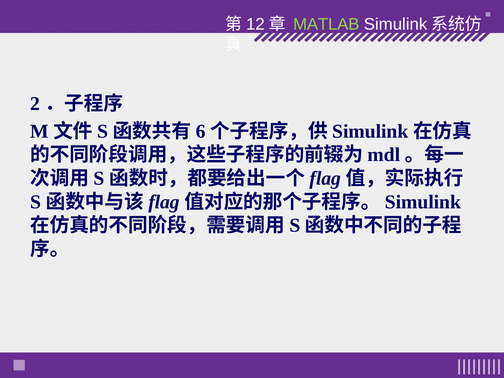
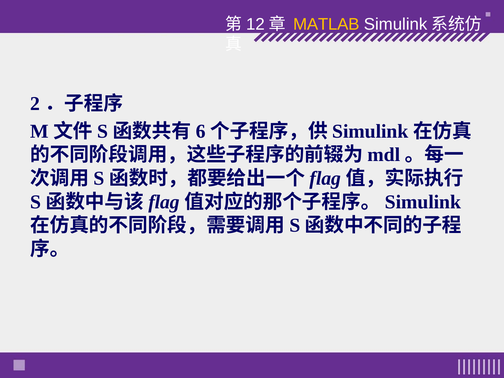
MATLAB colour: light green -> yellow (326, 24)
